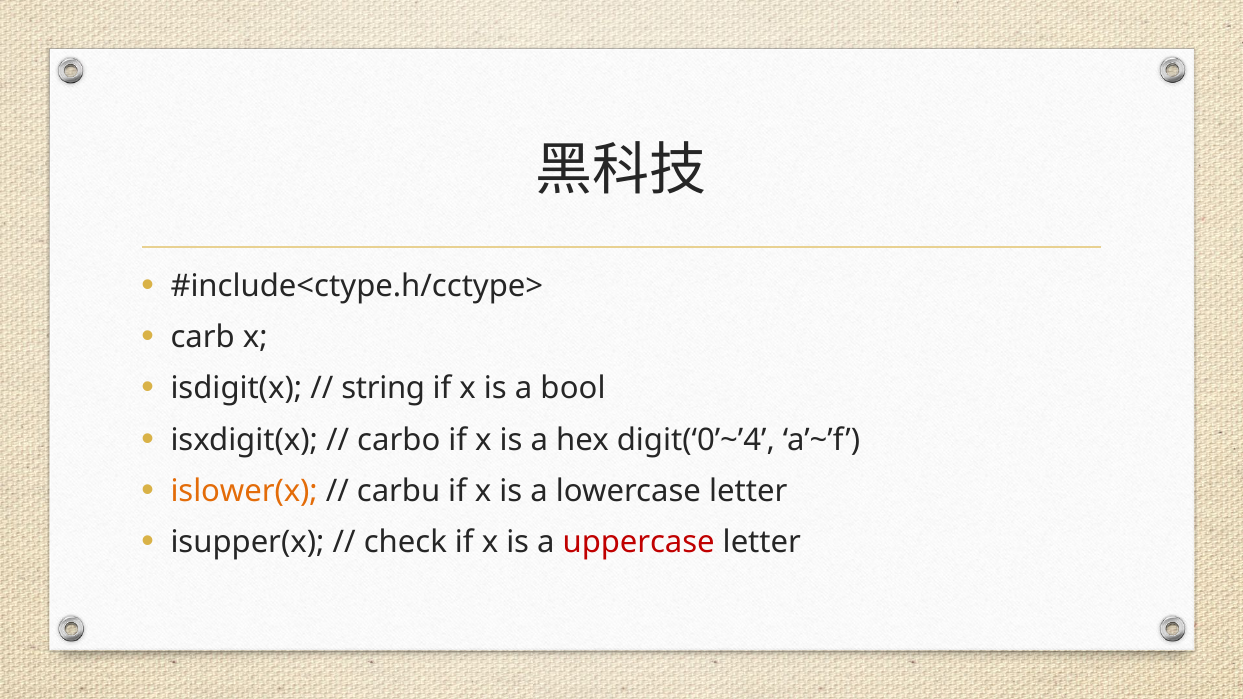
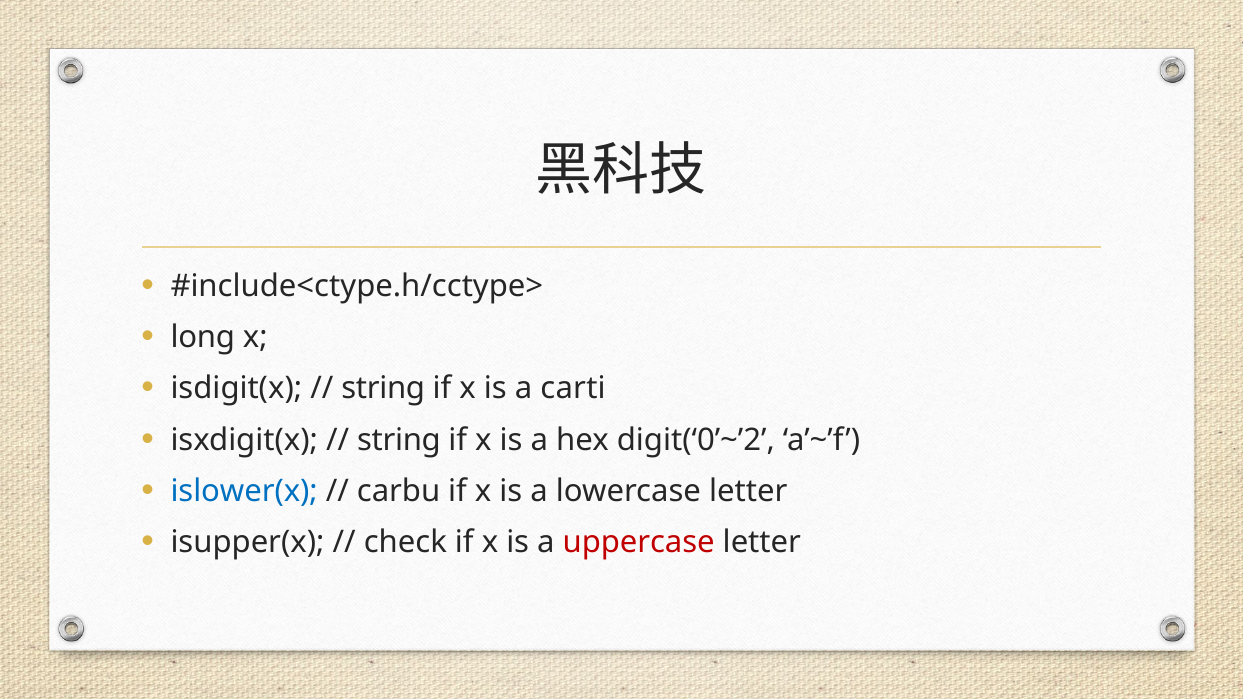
carb: carb -> long (203, 337)
bool: bool -> carti (573, 389)
carbo: carbo -> string (399, 440)
digit(‘0’~’4: digit(‘0’~’4 -> digit(‘0’~’2 (696, 440)
islower(x colour: orange -> blue (244, 491)
